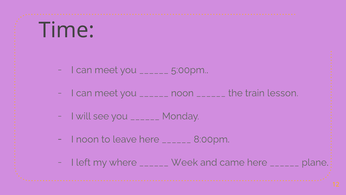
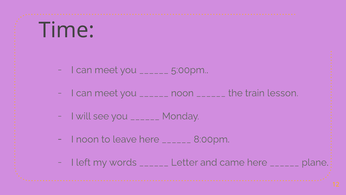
where: where -> words (123, 162)
Week: Week -> Letter (185, 162)
